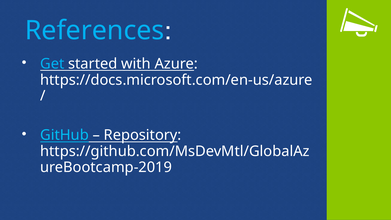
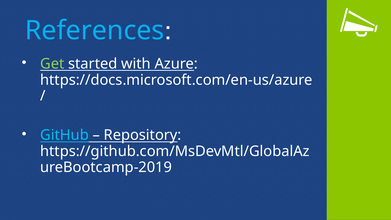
Get colour: light blue -> light green (52, 64)
